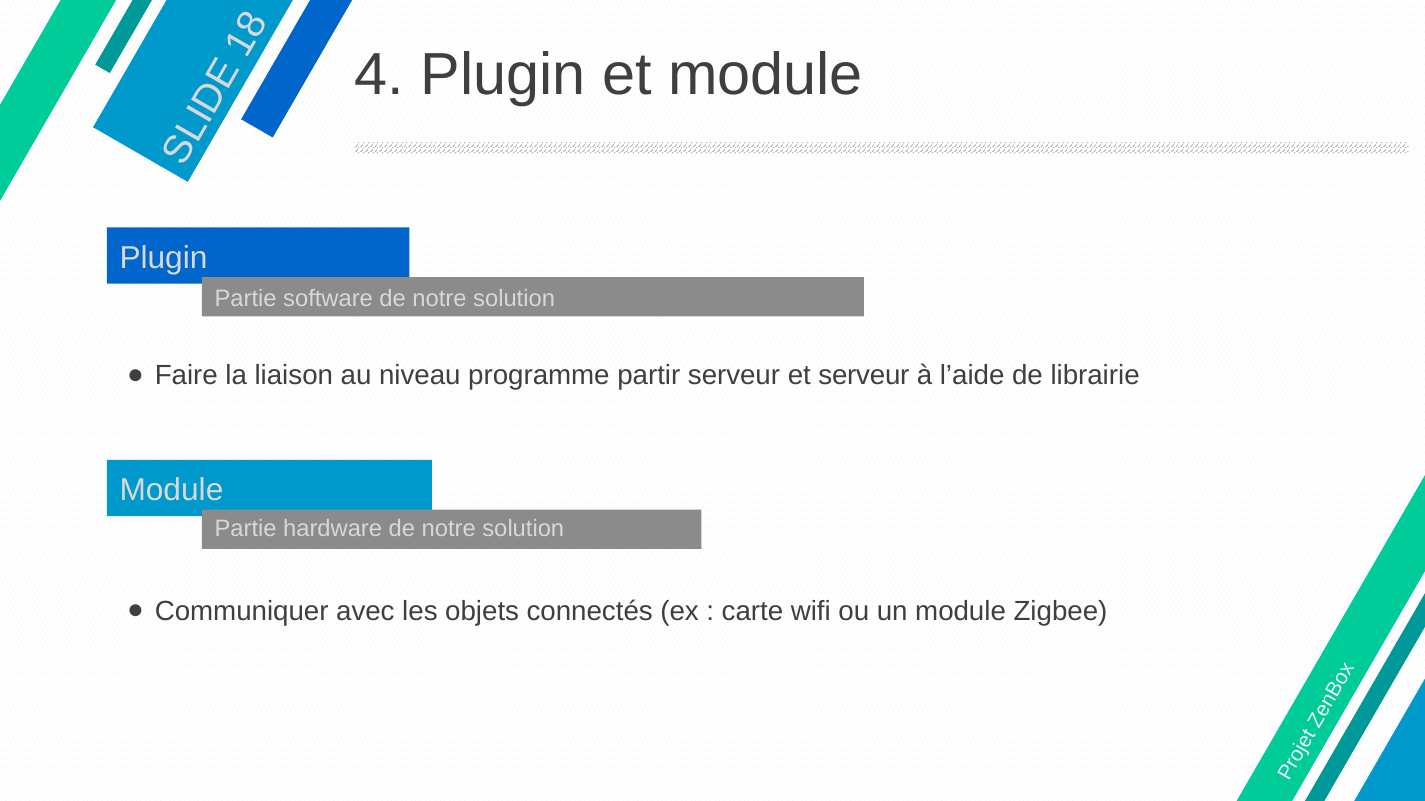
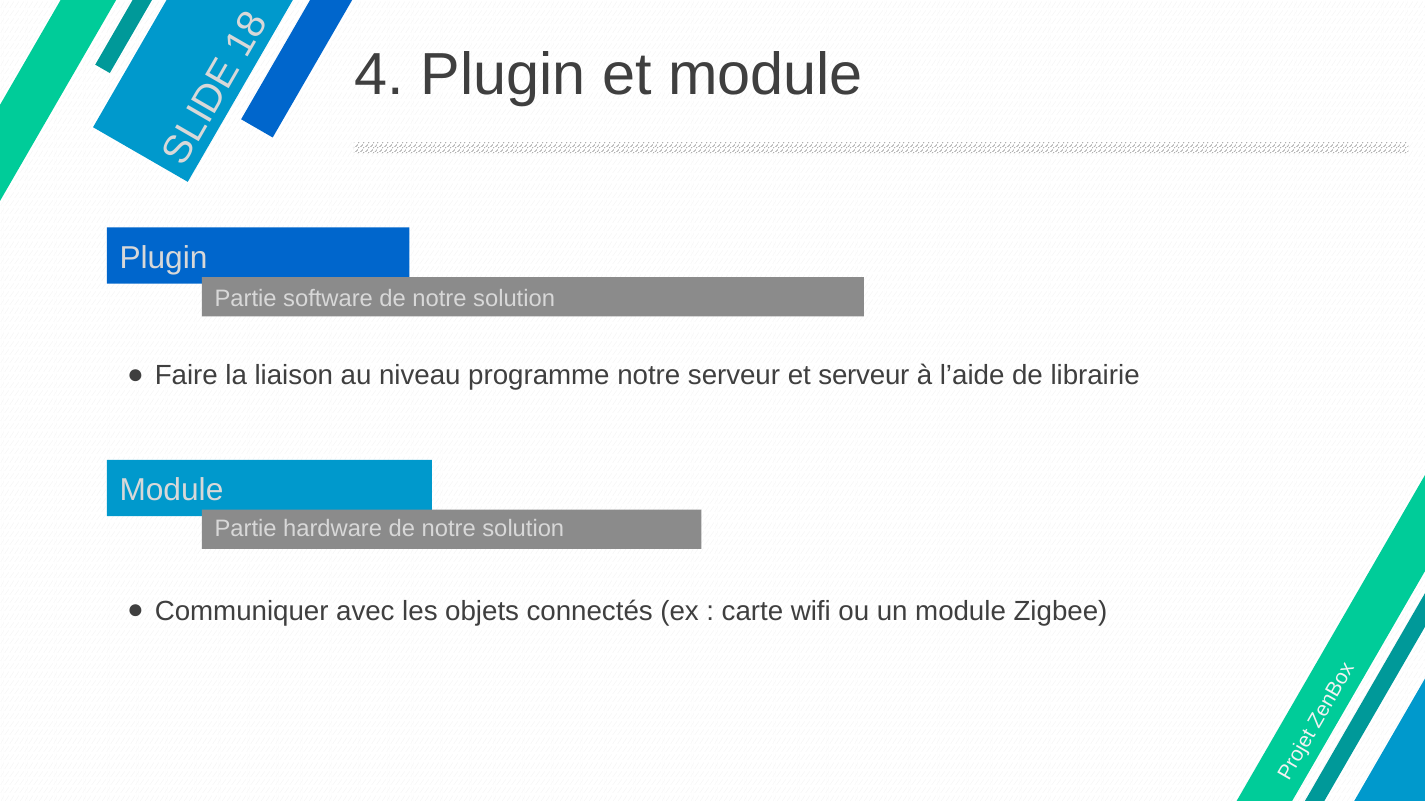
programme partir: partir -> notre (649, 376)
